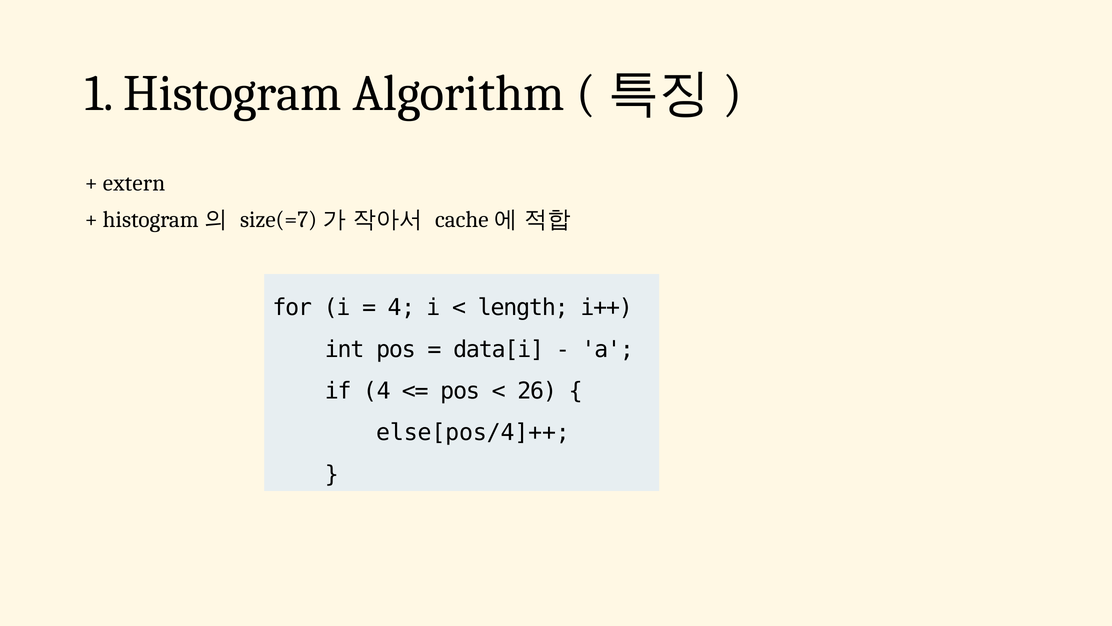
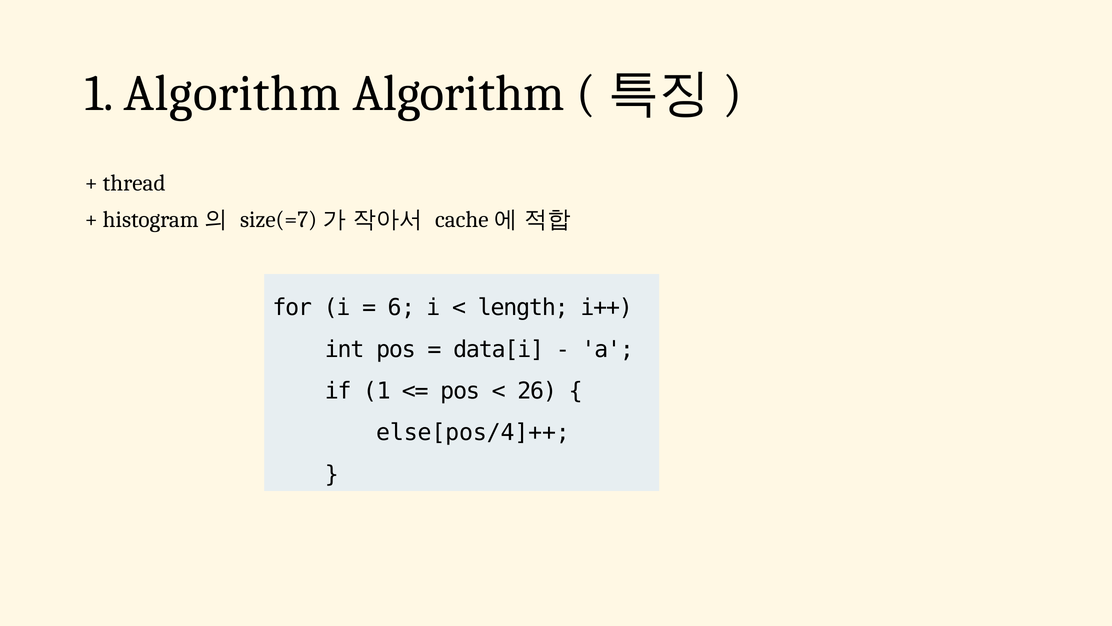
1 Histogram: Histogram -> Algorithm (232, 93)
extern: extern -> thread (134, 183)
4: 4 -> 6 (401, 307)
if 4: 4 -> 1 (377, 391)
